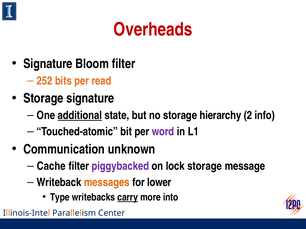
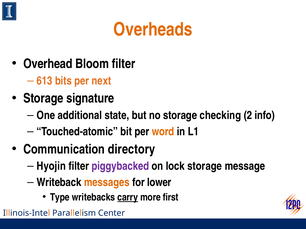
Overheads colour: red -> orange (153, 30)
Signature: Signature -> Overhead (48, 64)
252: 252 -> 613 (45, 81)
read: read -> next (101, 81)
additional underline: present -> none (80, 116)
hierarchy: hierarchy -> checking (220, 116)
word colour: purple -> orange (163, 132)
unknown: unknown -> directory (132, 149)
Cache: Cache -> Hyojin (51, 167)
into: into -> first (171, 198)
